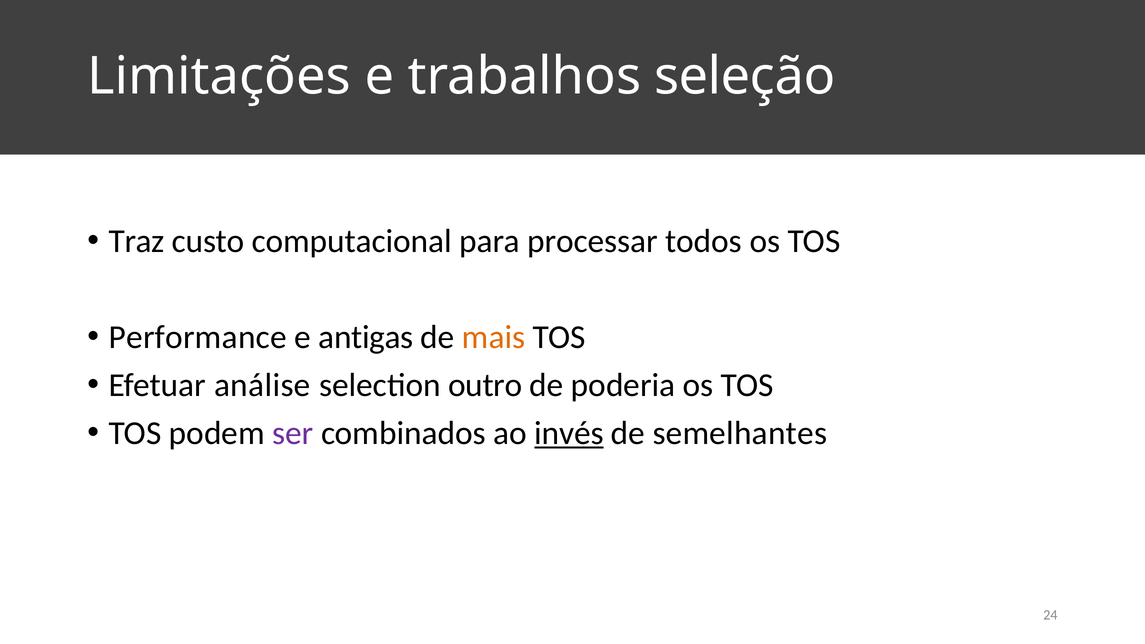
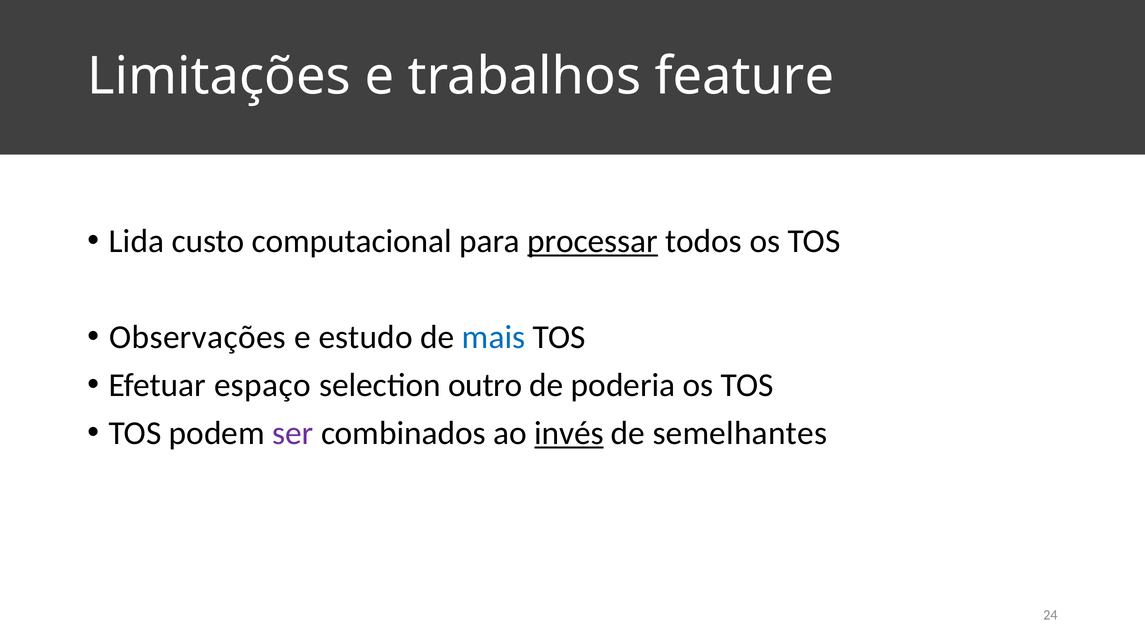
seleção: seleção -> feature (744, 76)
Traz: Traz -> Lida (136, 241)
processar underline: none -> present (593, 241)
Performance: Performance -> Observações (198, 337)
antigas: antigas -> estudo (366, 337)
mais colour: orange -> blue (494, 337)
análise: análise -> espaço (262, 385)
